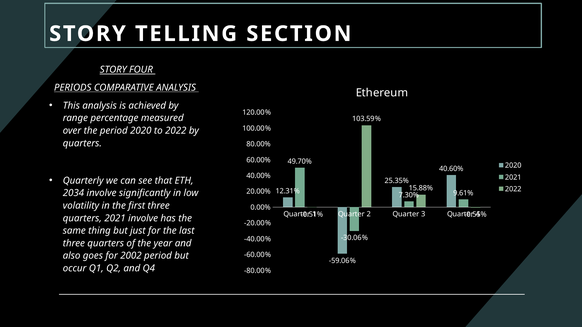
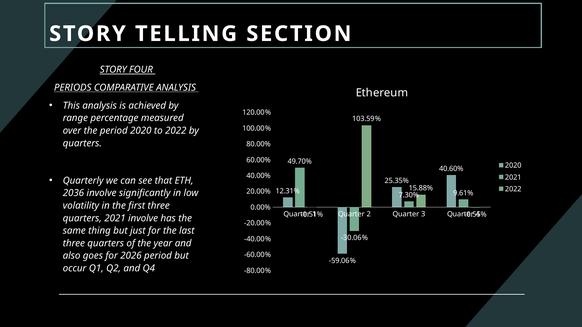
2034: 2034 -> 2036 (73, 193)
2002: 2002 -> 2026 (131, 256)
